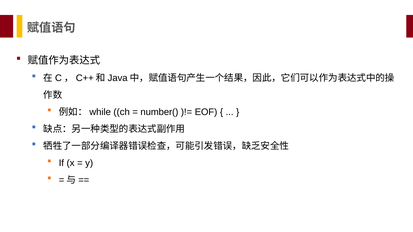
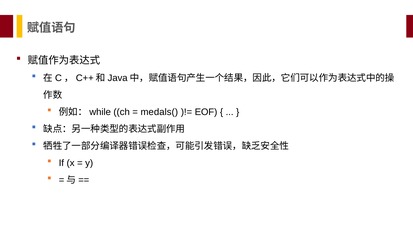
number(: number( -> medals( (159, 112)
